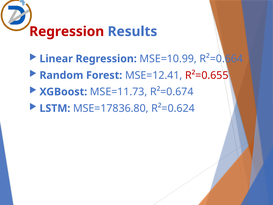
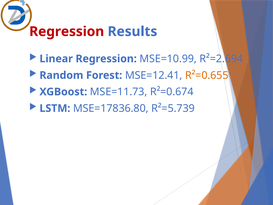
R²=0.664: R²=0.664 -> R²=2.694 (221, 59)
R²=0.655 colour: red -> orange (207, 75)
R²=0.624: R²=0.624 -> R²=5.739 (173, 108)
